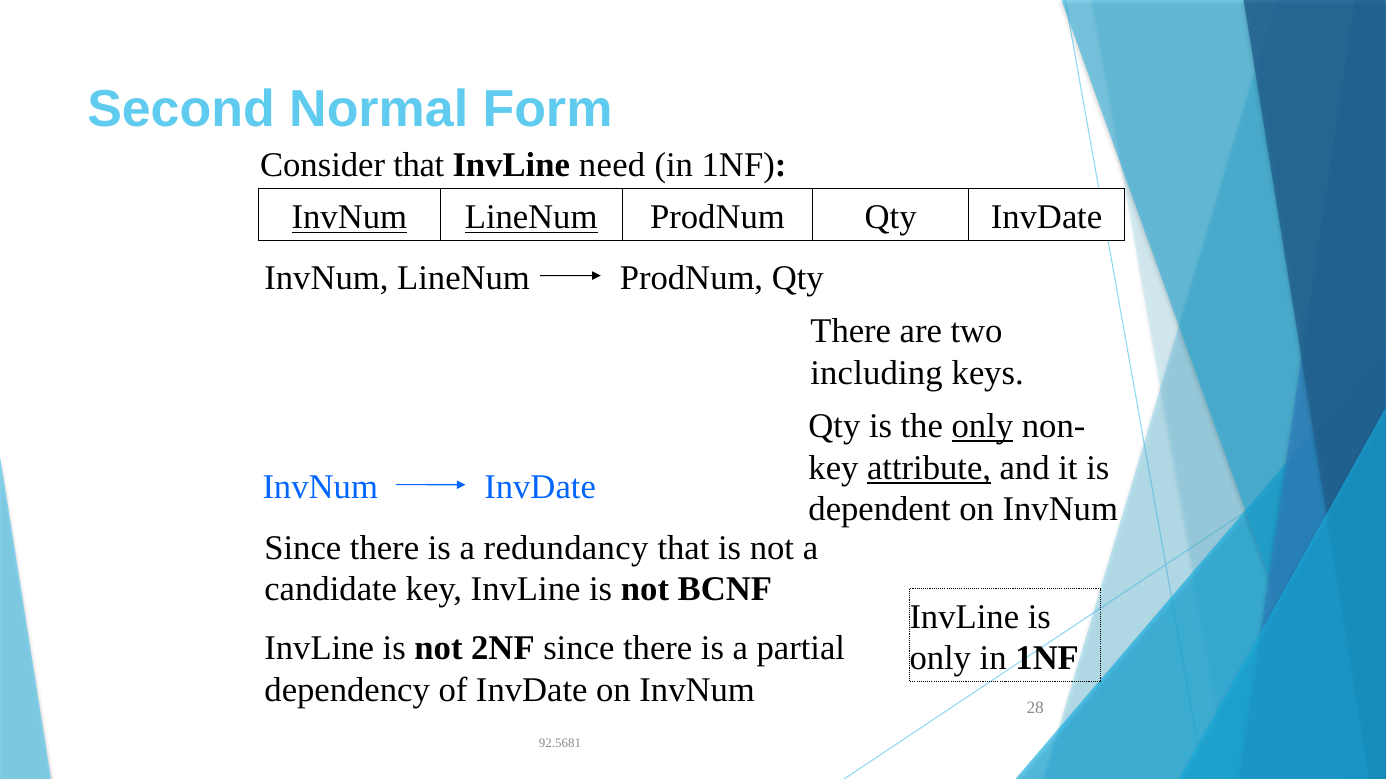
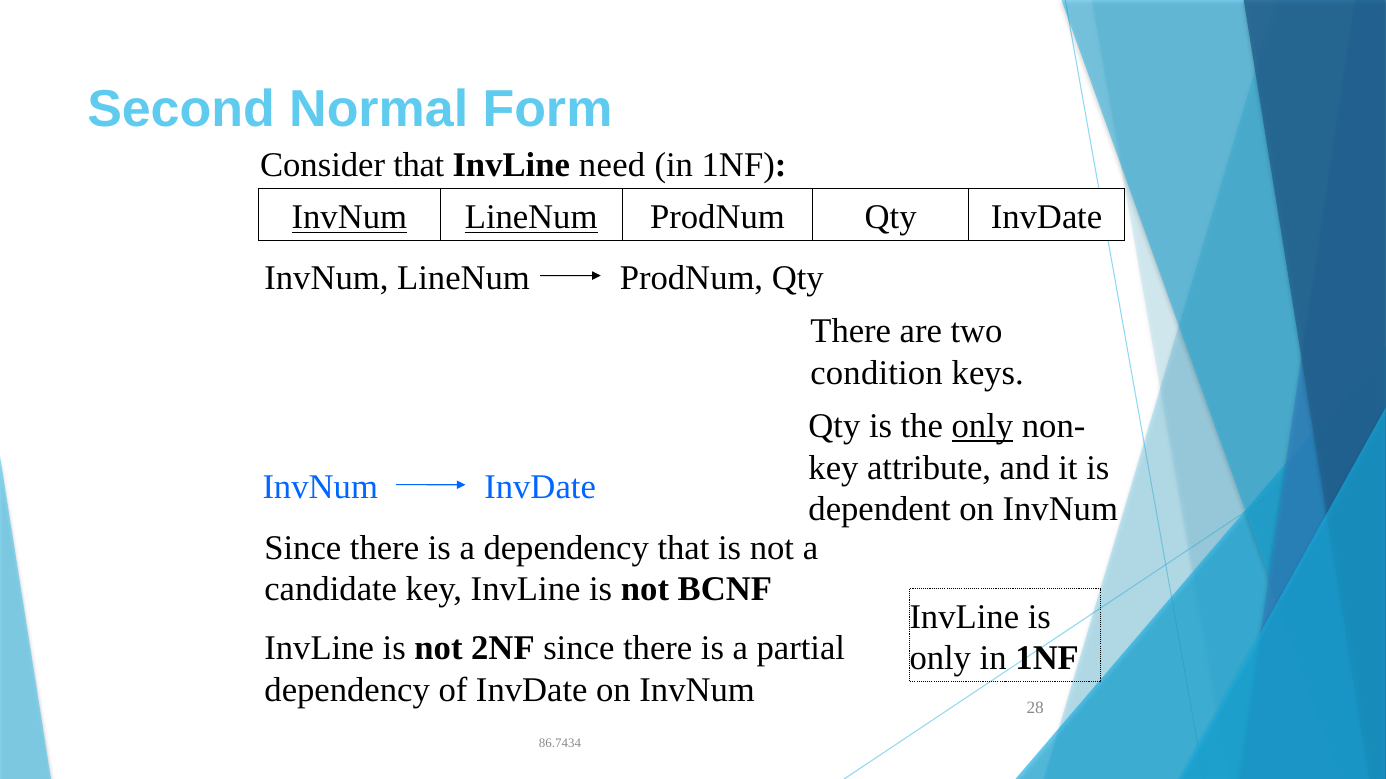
including: including -> condition (877, 373)
attribute underline: present -> none (929, 468)
a redundancy: redundancy -> dependency (566, 548)
92.5681: 92.5681 -> 86.7434 (560, 744)
